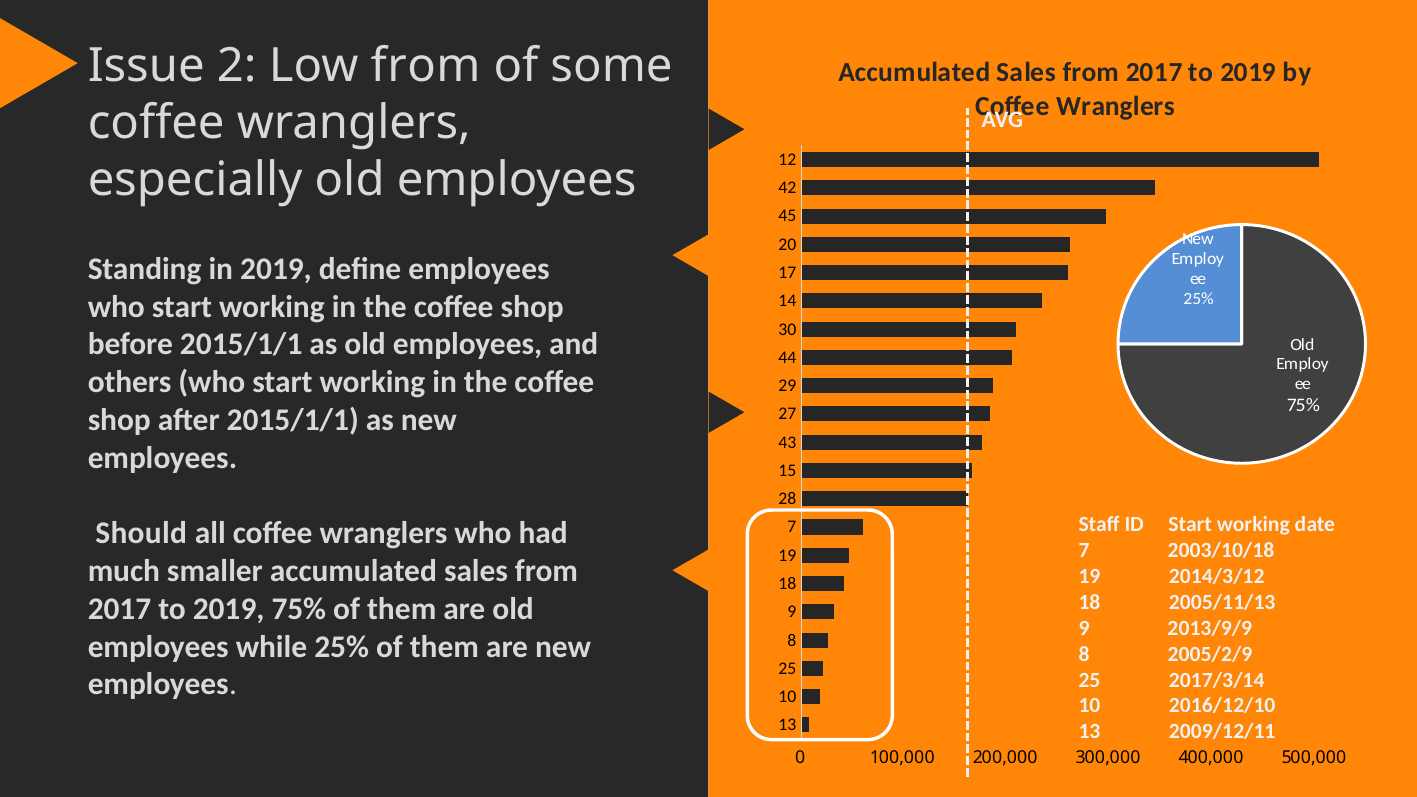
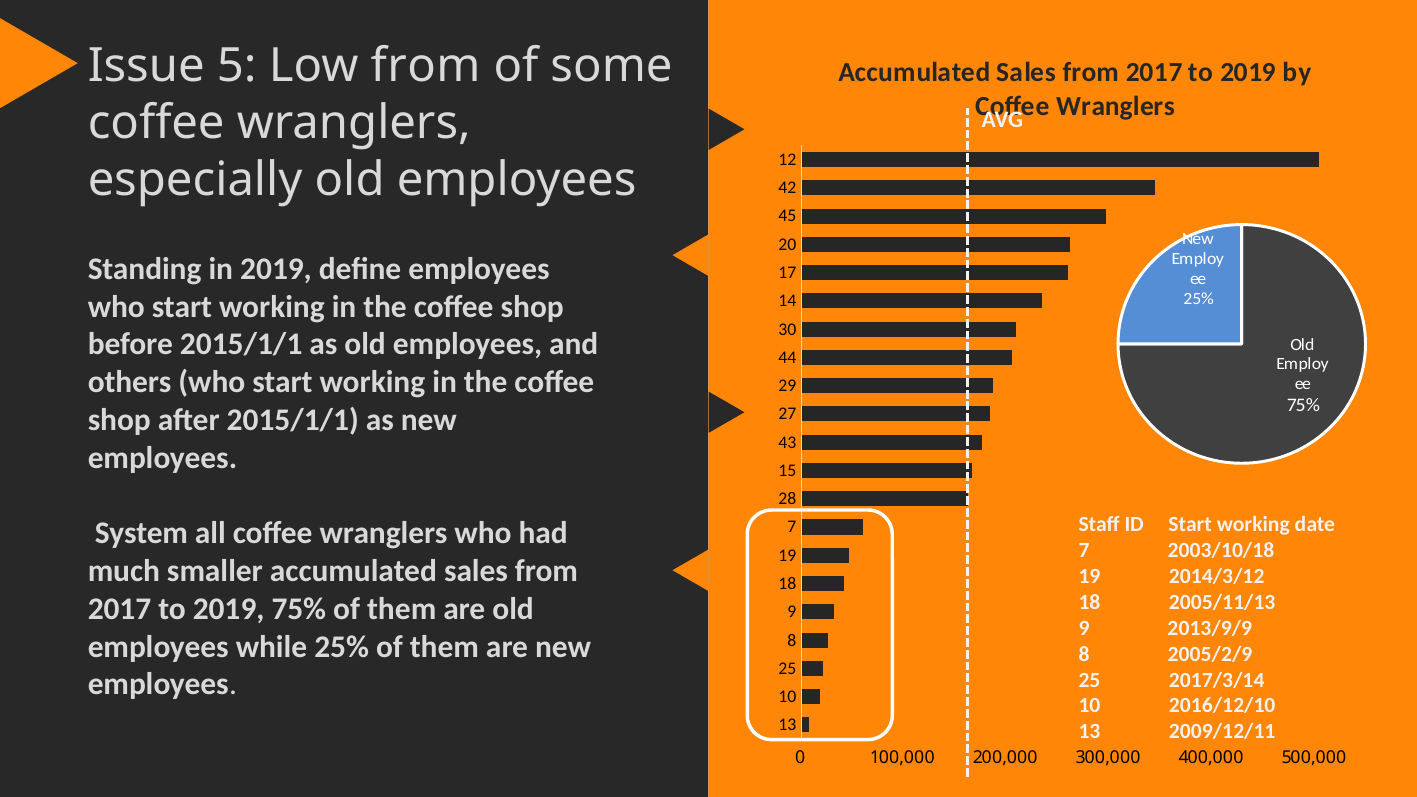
2: 2 -> 5 (237, 66)
Should: Should -> System (141, 533)
